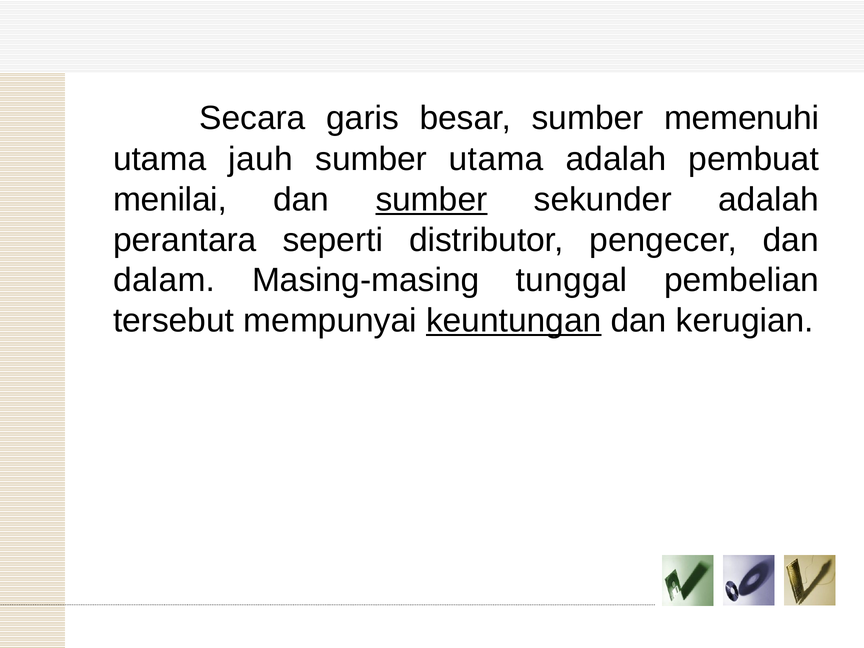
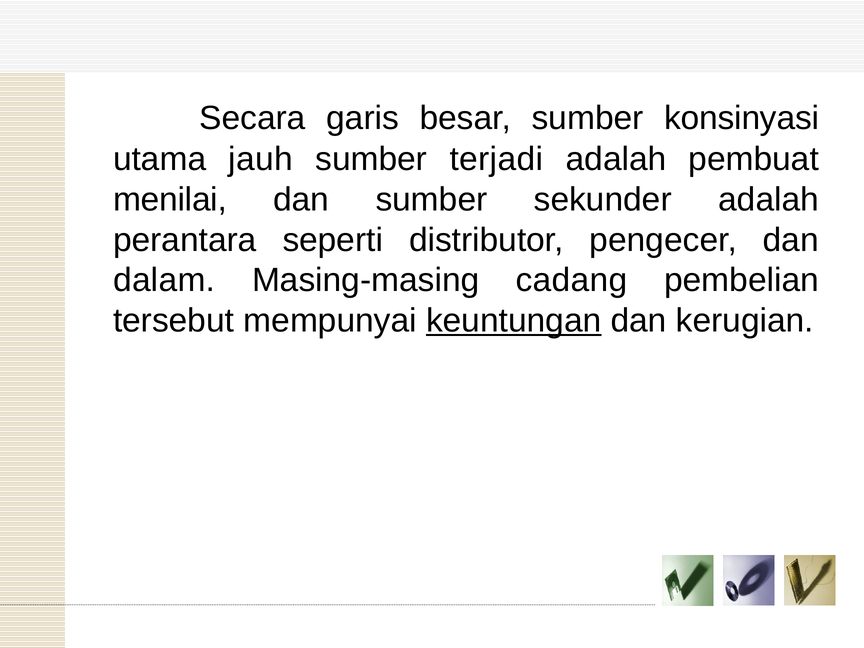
memenuhi: memenuhi -> konsinyasi (742, 118)
sumber utama: utama -> terjadi (496, 159)
sumber underline: present -> none (431, 200)
tunggal: tunggal -> cadang (572, 280)
